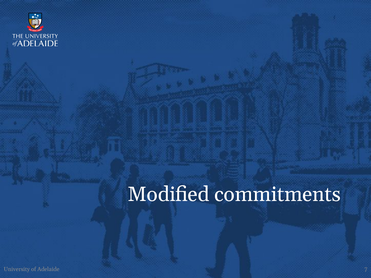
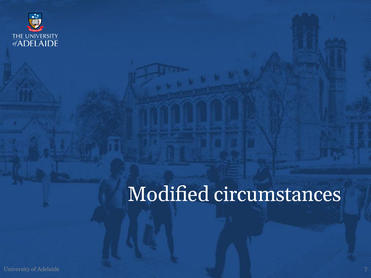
commitments: commitments -> circumstances (278, 194)
